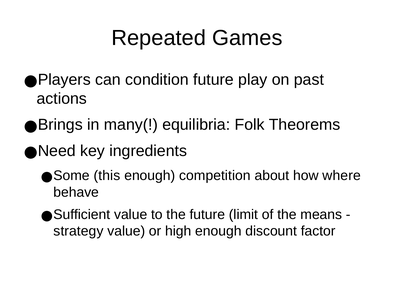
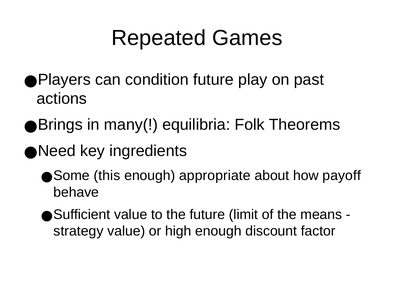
competition: competition -> appropriate (215, 176)
where: where -> payoff (342, 176)
